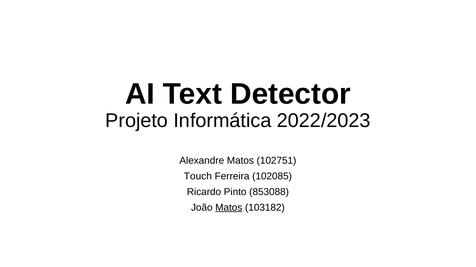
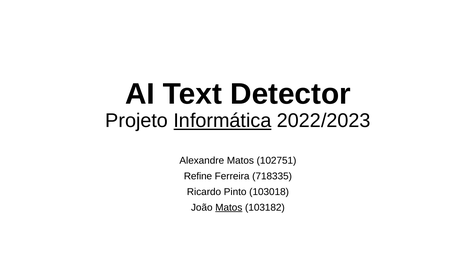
Informática underline: none -> present (222, 121)
Touch: Touch -> Refine (198, 177)
102085: 102085 -> 718335 (272, 177)
853088: 853088 -> 103018 (269, 192)
